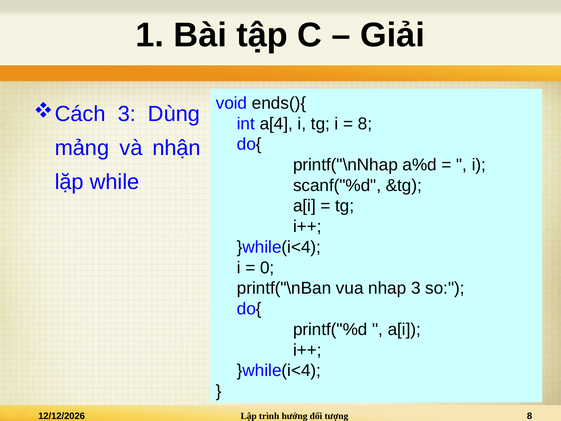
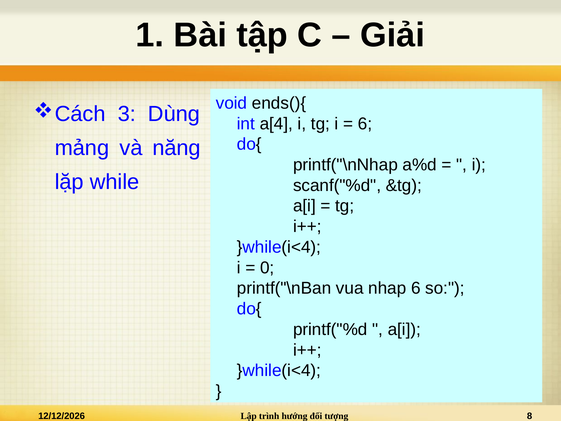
8: 8 -> 6 (365, 124)
nhận: nhận -> năng (177, 148)
nhap 3: 3 -> 6 (416, 288)
